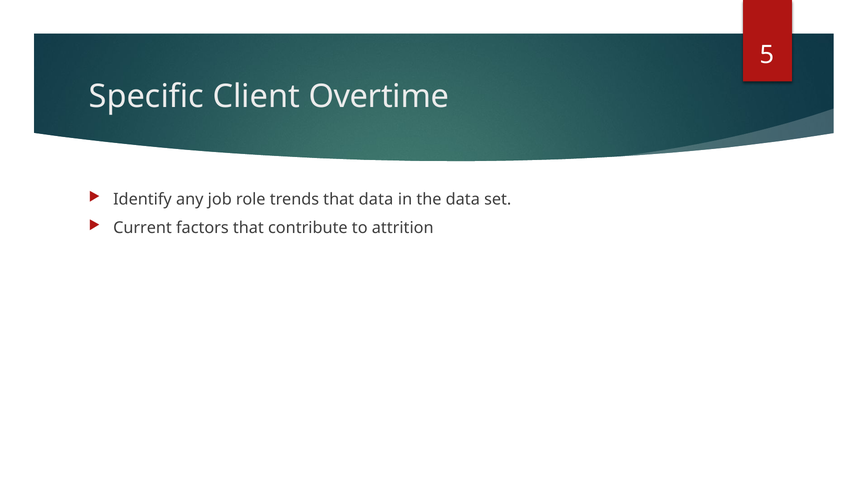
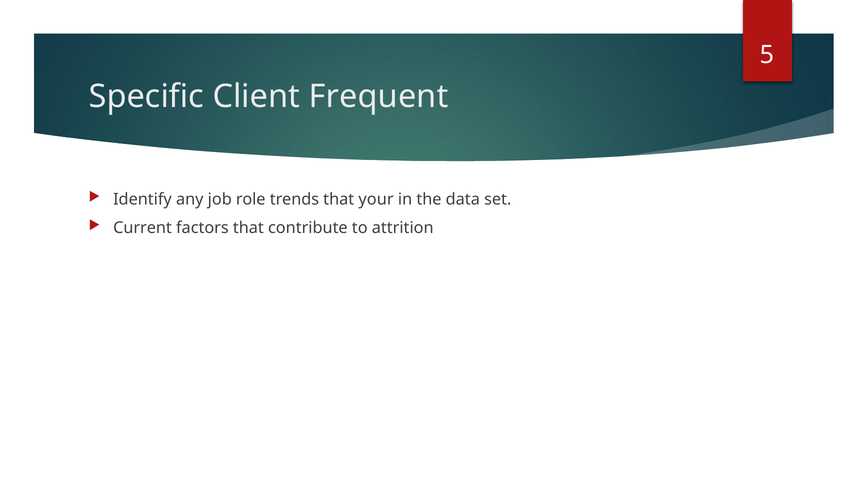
Overtime: Overtime -> Frequent (379, 97)
that data: data -> your (376, 200)
